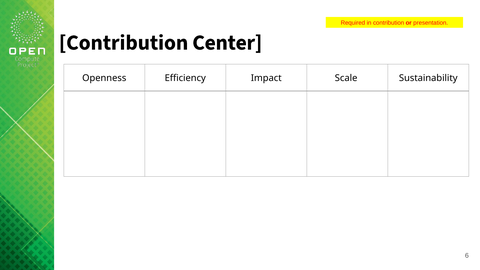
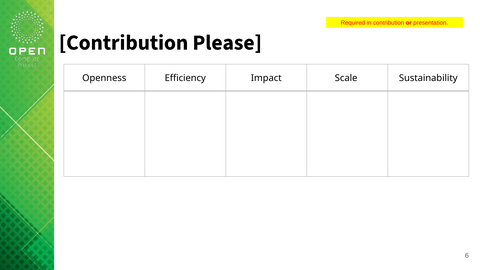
Center: Center -> Please (227, 43)
